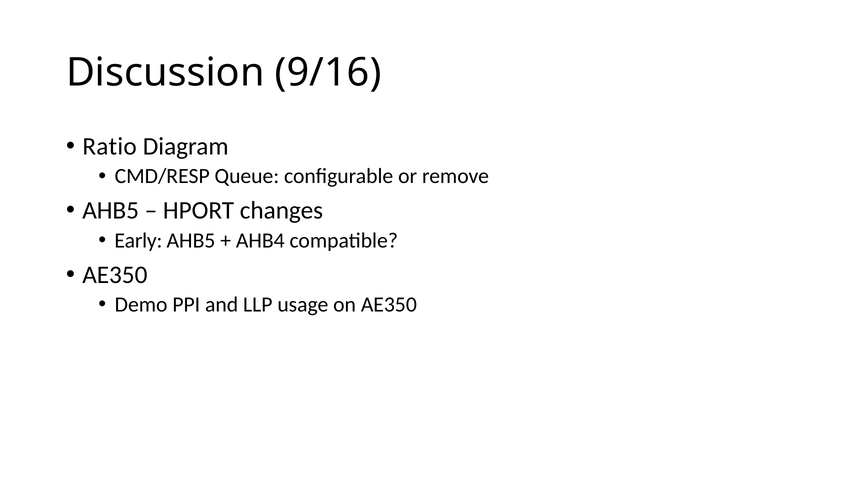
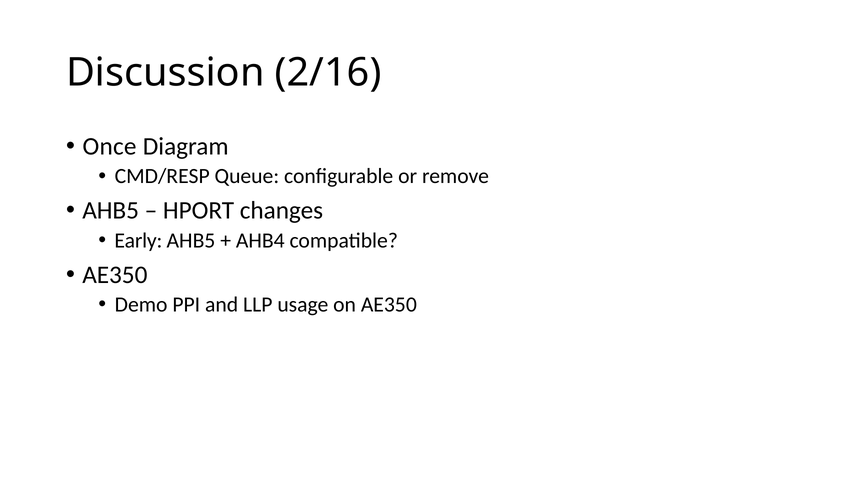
9/16: 9/16 -> 2/16 (328, 73)
Ratio: Ratio -> Once (110, 146)
